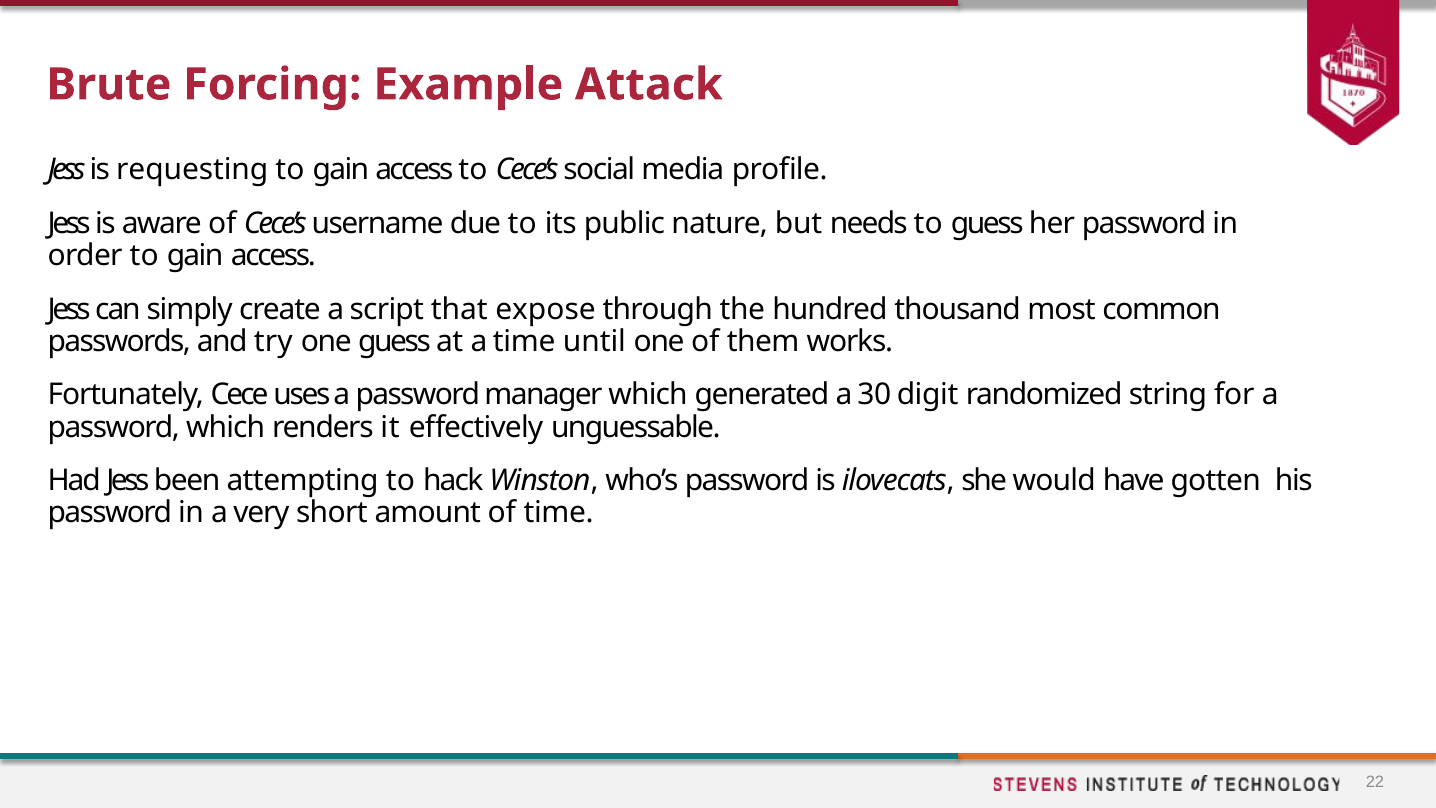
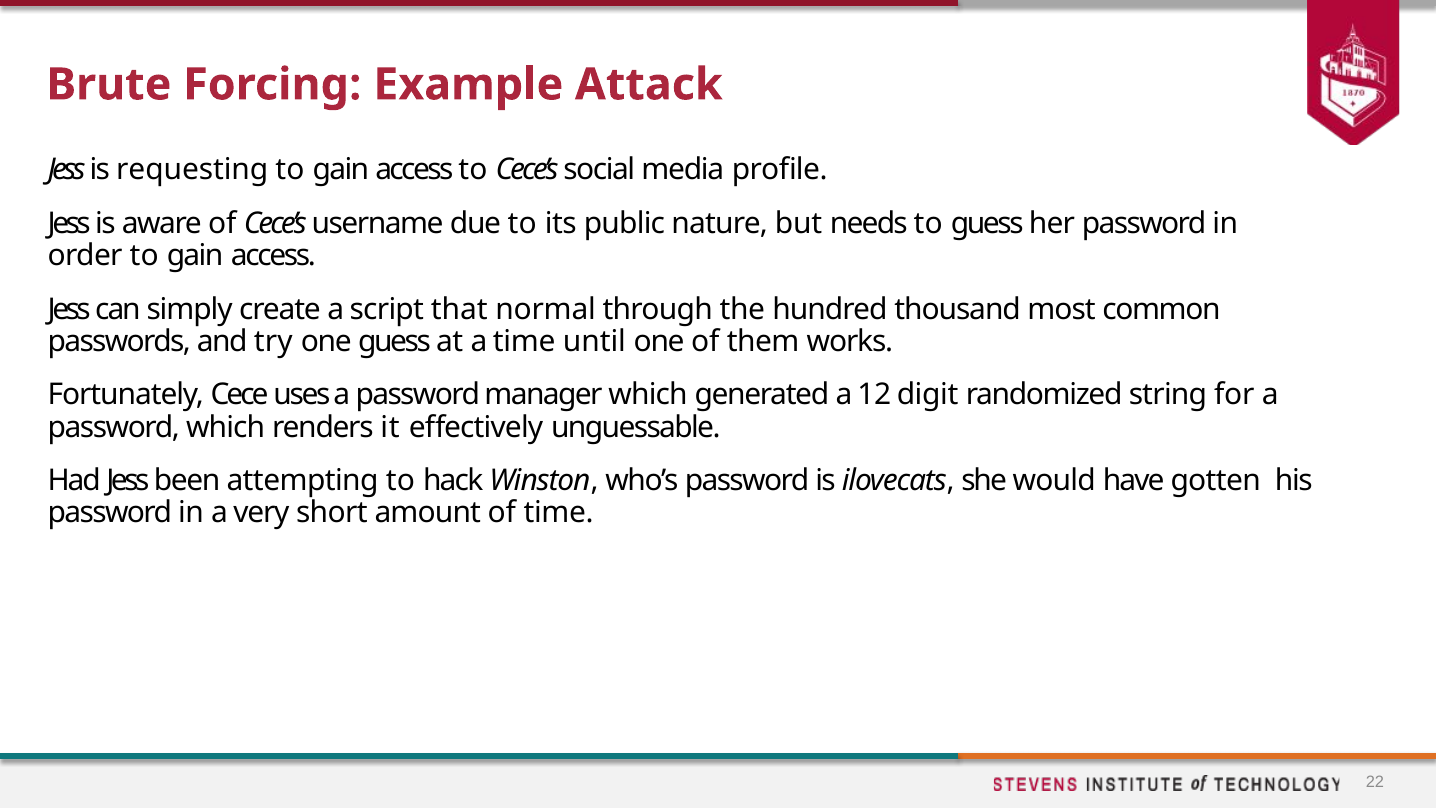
expose: expose -> normal (546, 309)
30: 30 -> 12 (874, 395)
